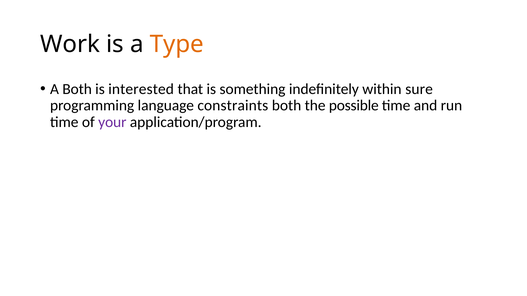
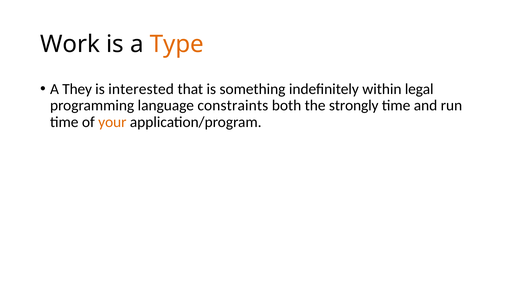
A Both: Both -> They (77, 89)
sure: sure -> legal (419, 89)
possible: possible -> strongly (354, 106)
your colour: purple -> orange (112, 122)
